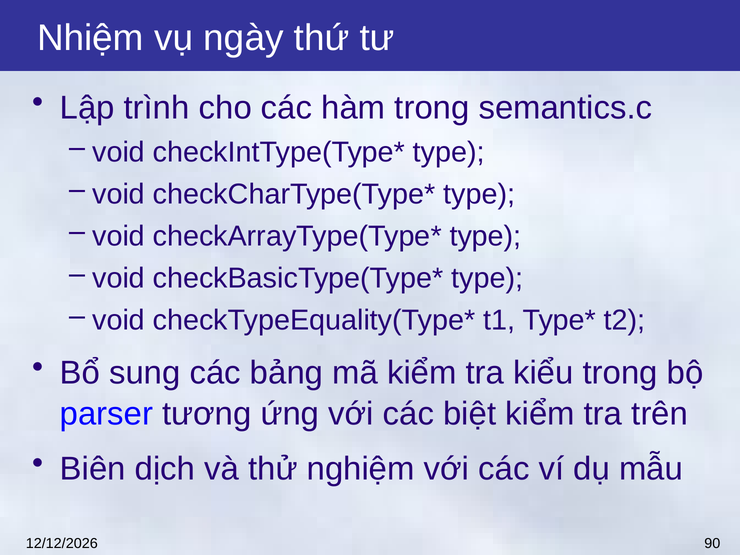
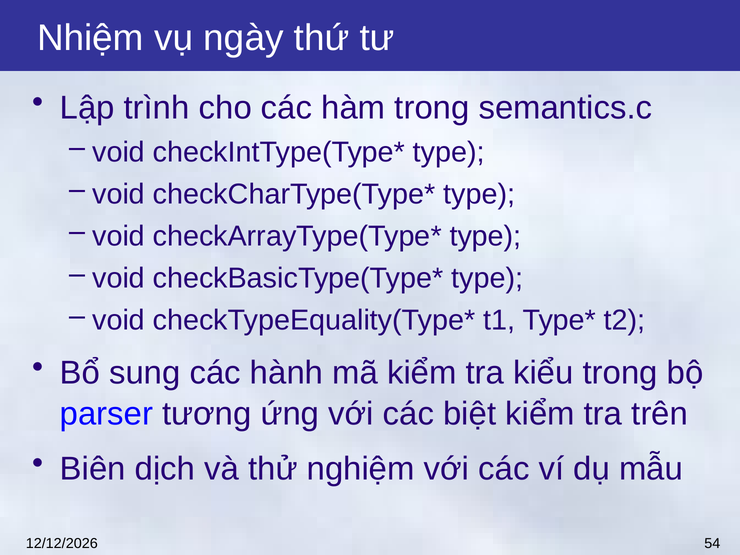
bảng: bảng -> hành (287, 373)
90: 90 -> 54 (712, 544)
